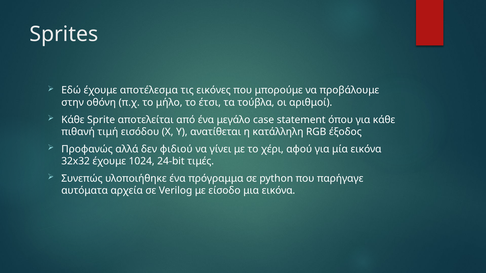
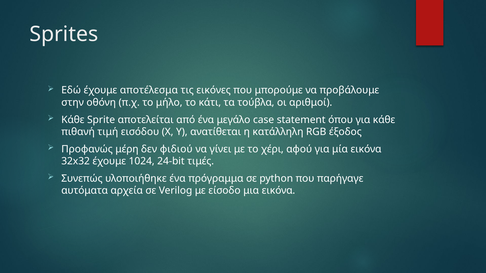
έτσι: έτσι -> κάτι (210, 103)
αλλά: αλλά -> μέρη (127, 149)
